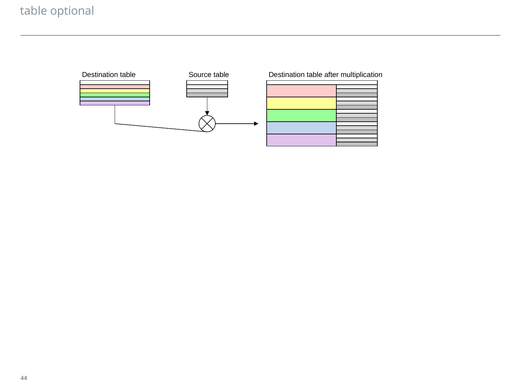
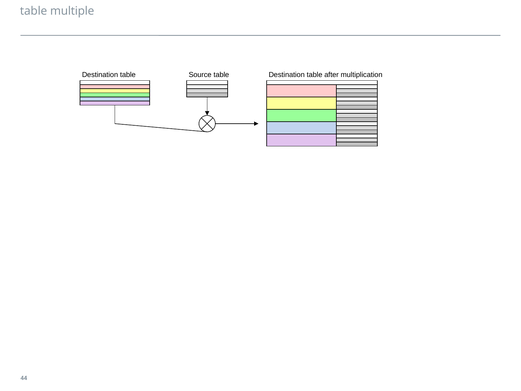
optional: optional -> multiple (72, 11)
